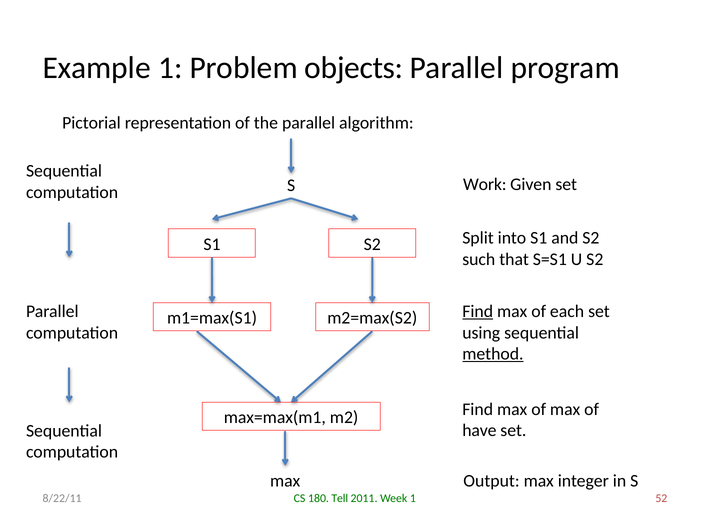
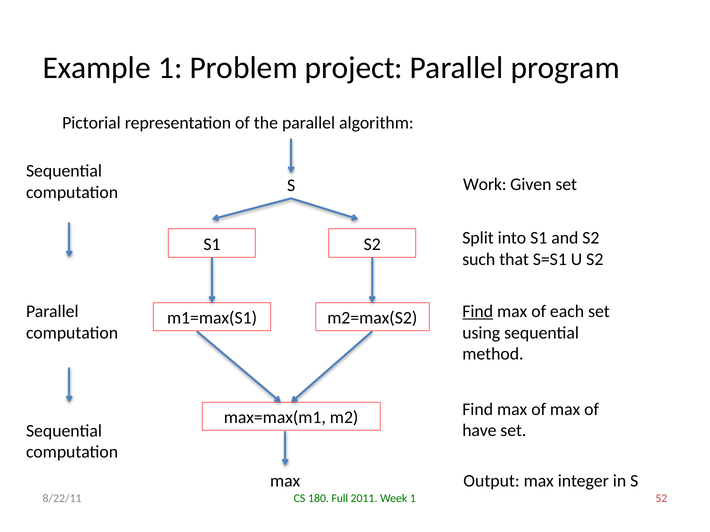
objects: objects -> project (354, 68)
method underline: present -> none (493, 354)
Tell: Tell -> Full (340, 499)
